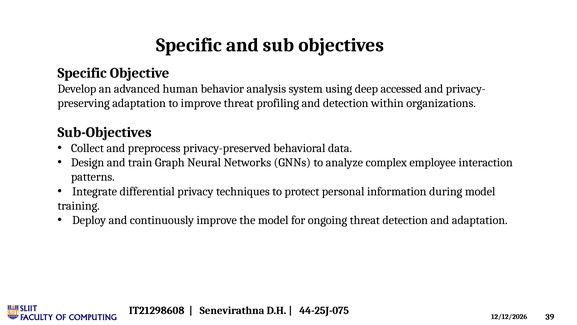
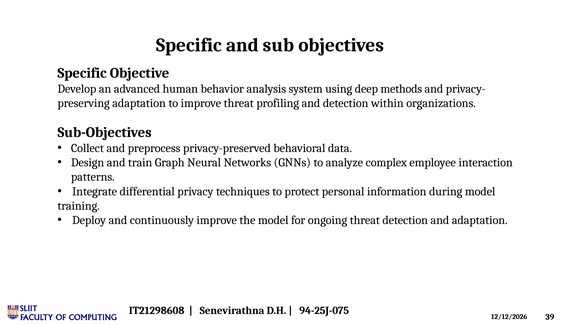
accessed: accessed -> methods (401, 89)
44-25J-075: 44-25J-075 -> 94-25J-075 (324, 310)
